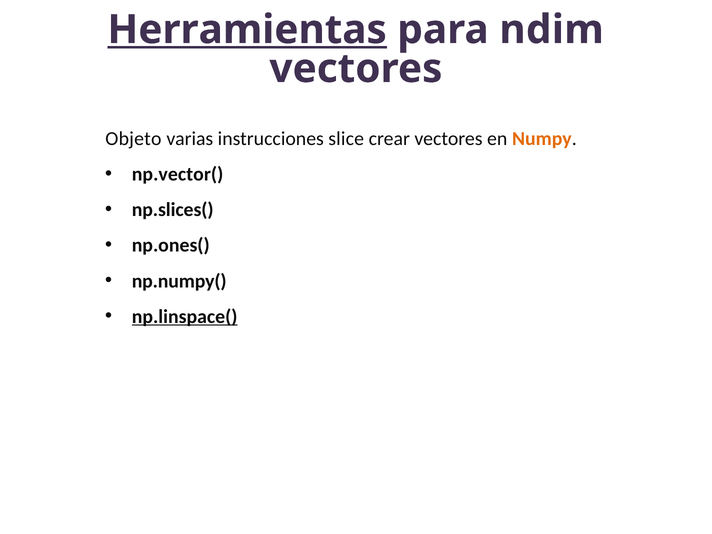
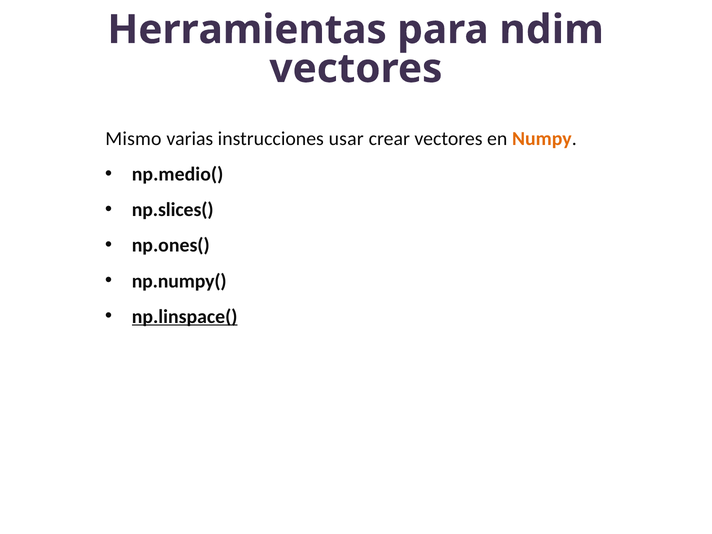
Herramientas underline: present -> none (247, 30)
Objeto: Objeto -> Mismo (133, 139)
slice: slice -> usar (346, 139)
np.vector(: np.vector( -> np.medio( (178, 174)
